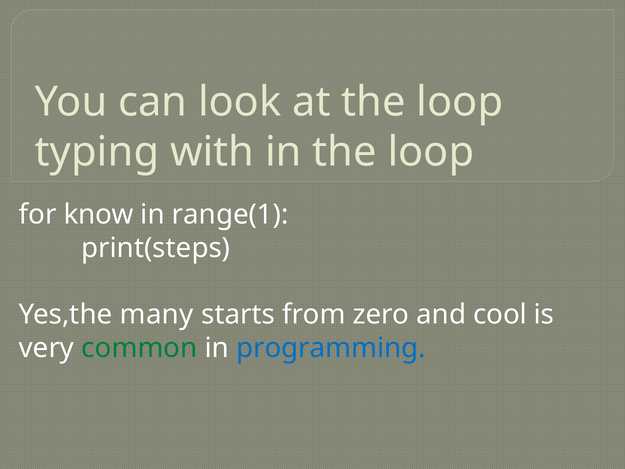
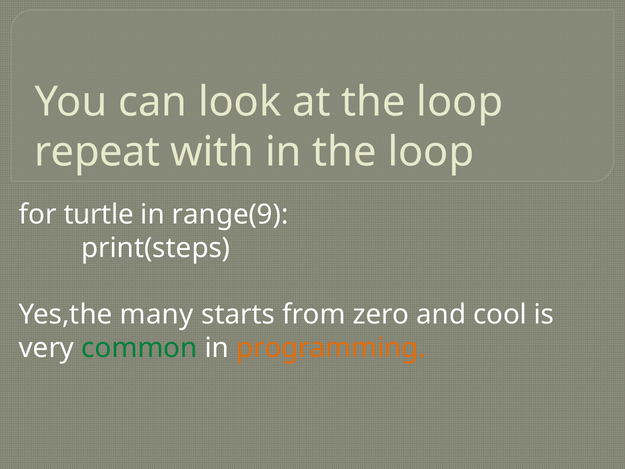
typing: typing -> repeat (97, 152)
know: know -> turtle (99, 214)
range(1: range(1 -> range(9 (230, 214)
programming colour: blue -> orange (331, 348)
